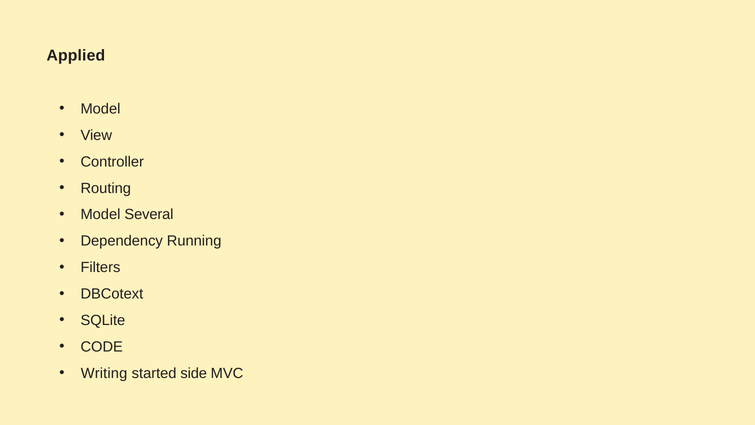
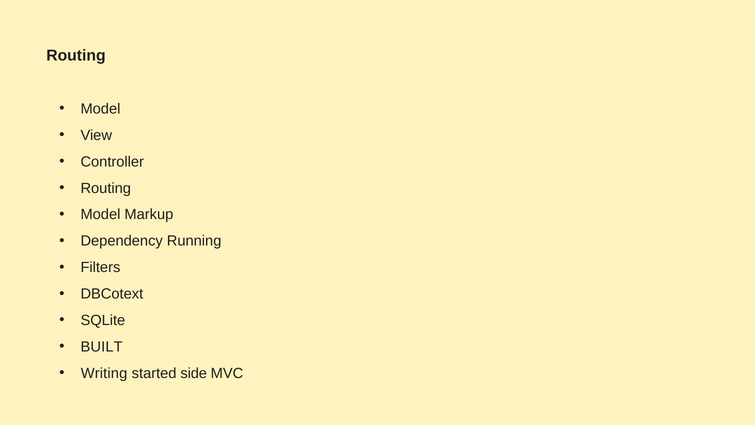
Applied: Applied -> Routing (76, 55)
Several: Several -> Markup (149, 214)
CODE: CODE -> BUILT (102, 347)
